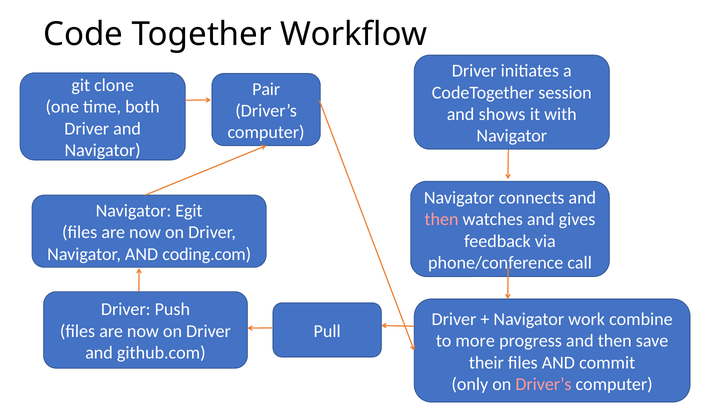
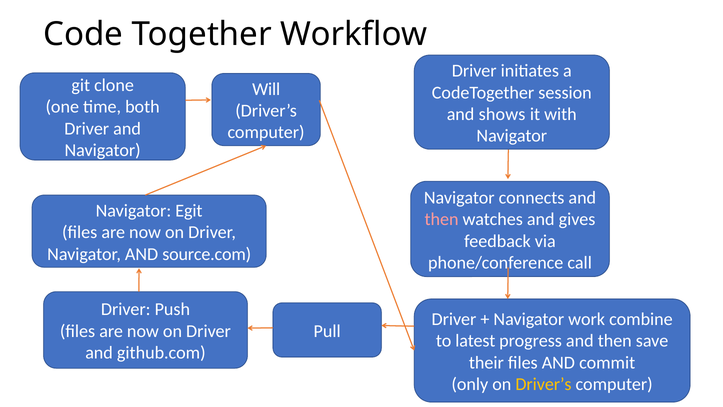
Pair: Pair -> Will (266, 89)
coding.com: coding.com -> source.com (207, 254)
more: more -> latest (475, 341)
Driver’s colour: pink -> yellow (543, 384)
